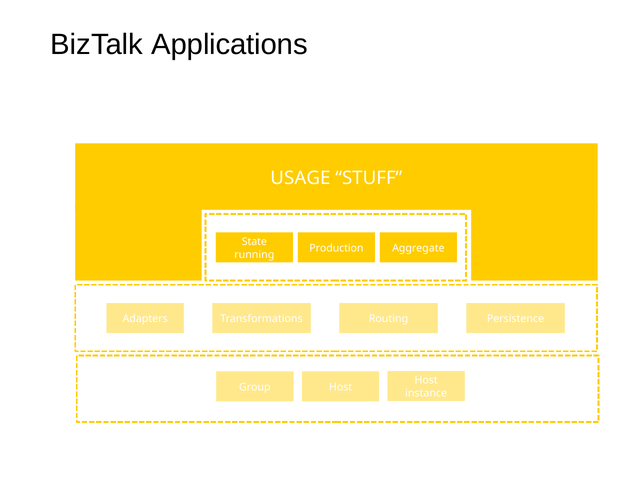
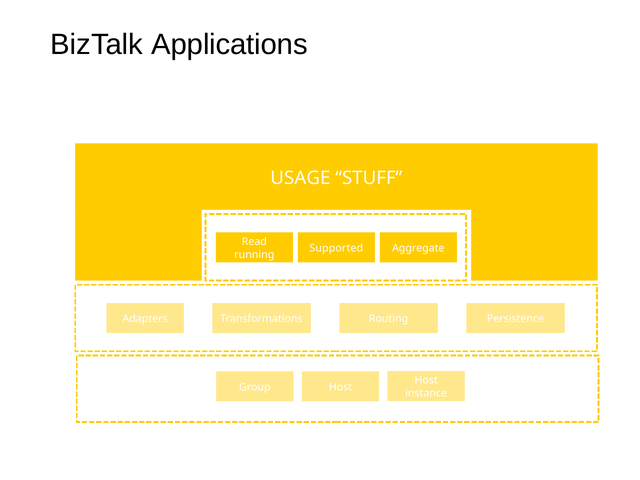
State: State -> Read (254, 242)
Production: Production -> Supported (336, 248)
